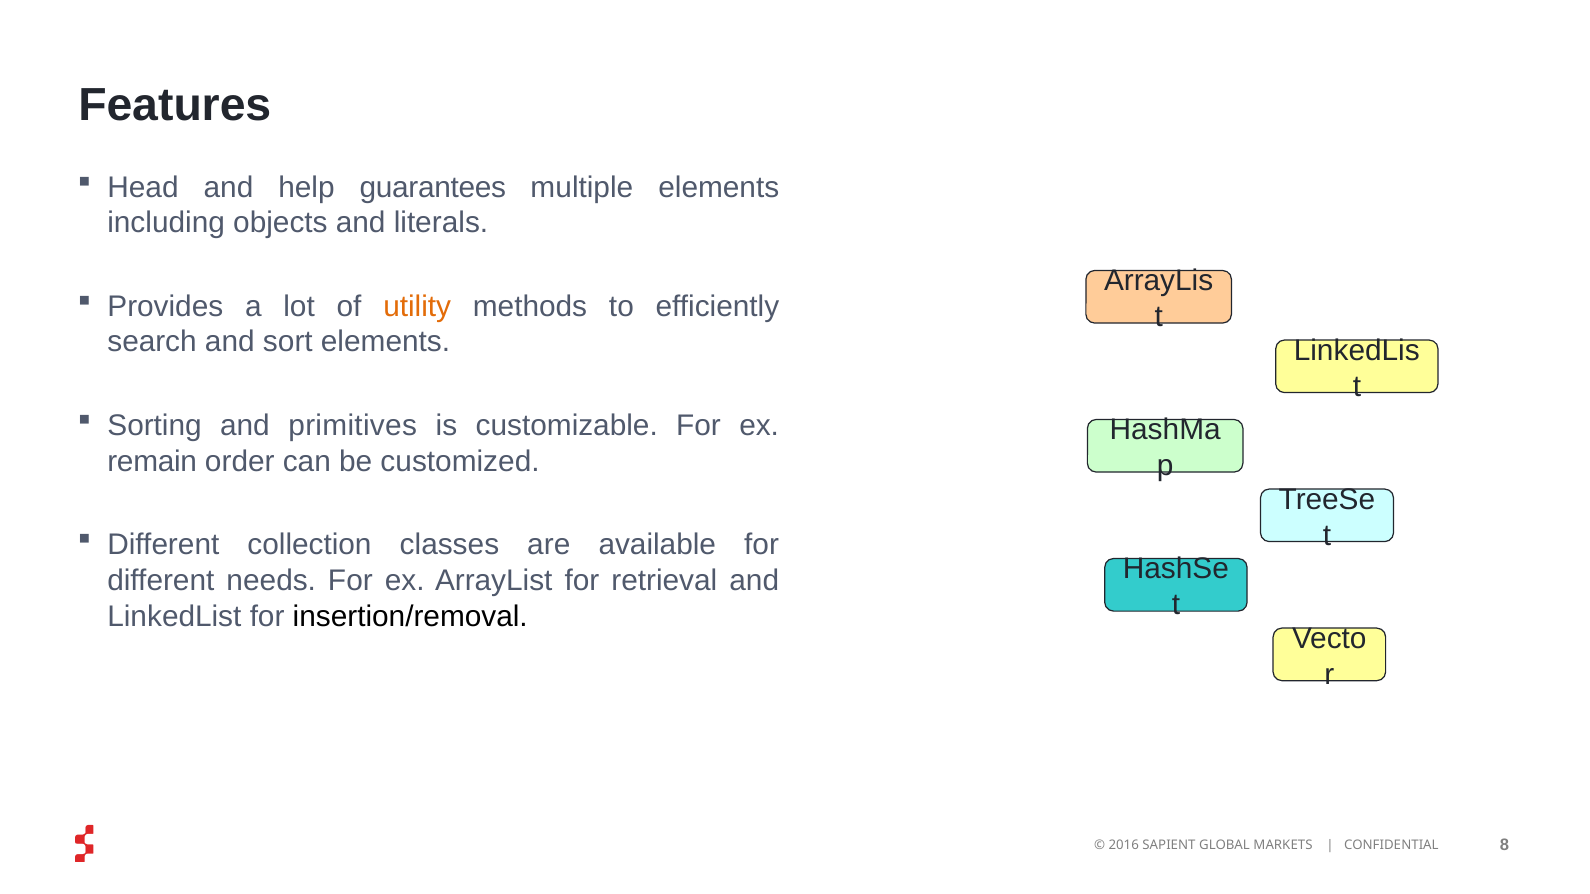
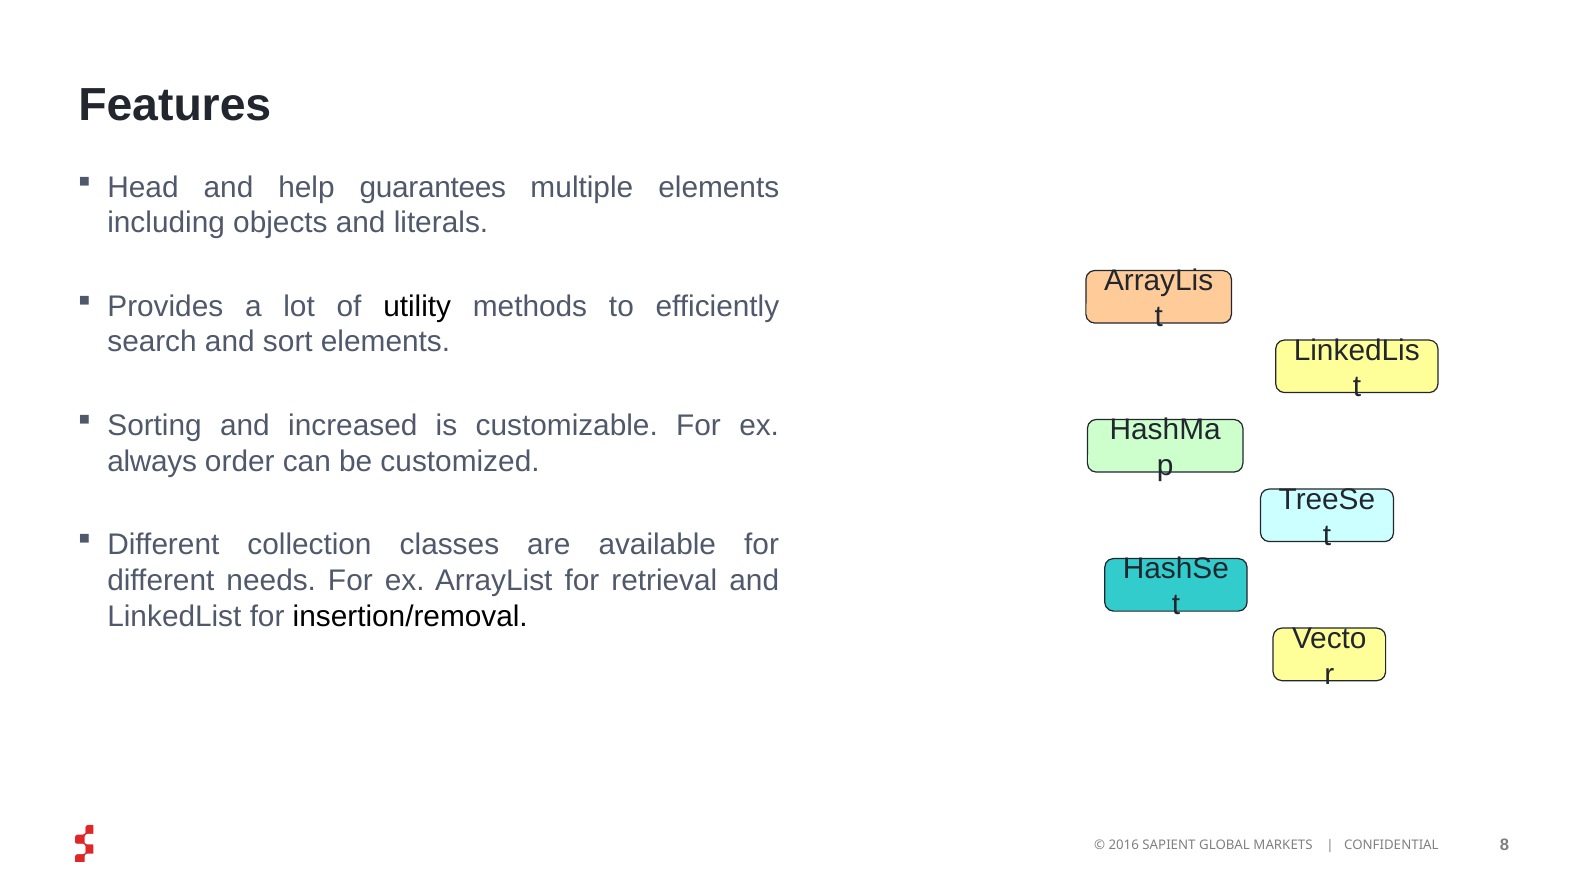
utility colour: orange -> black (417, 307)
primitives: primitives -> increased (353, 426)
remain: remain -> always (152, 462)
